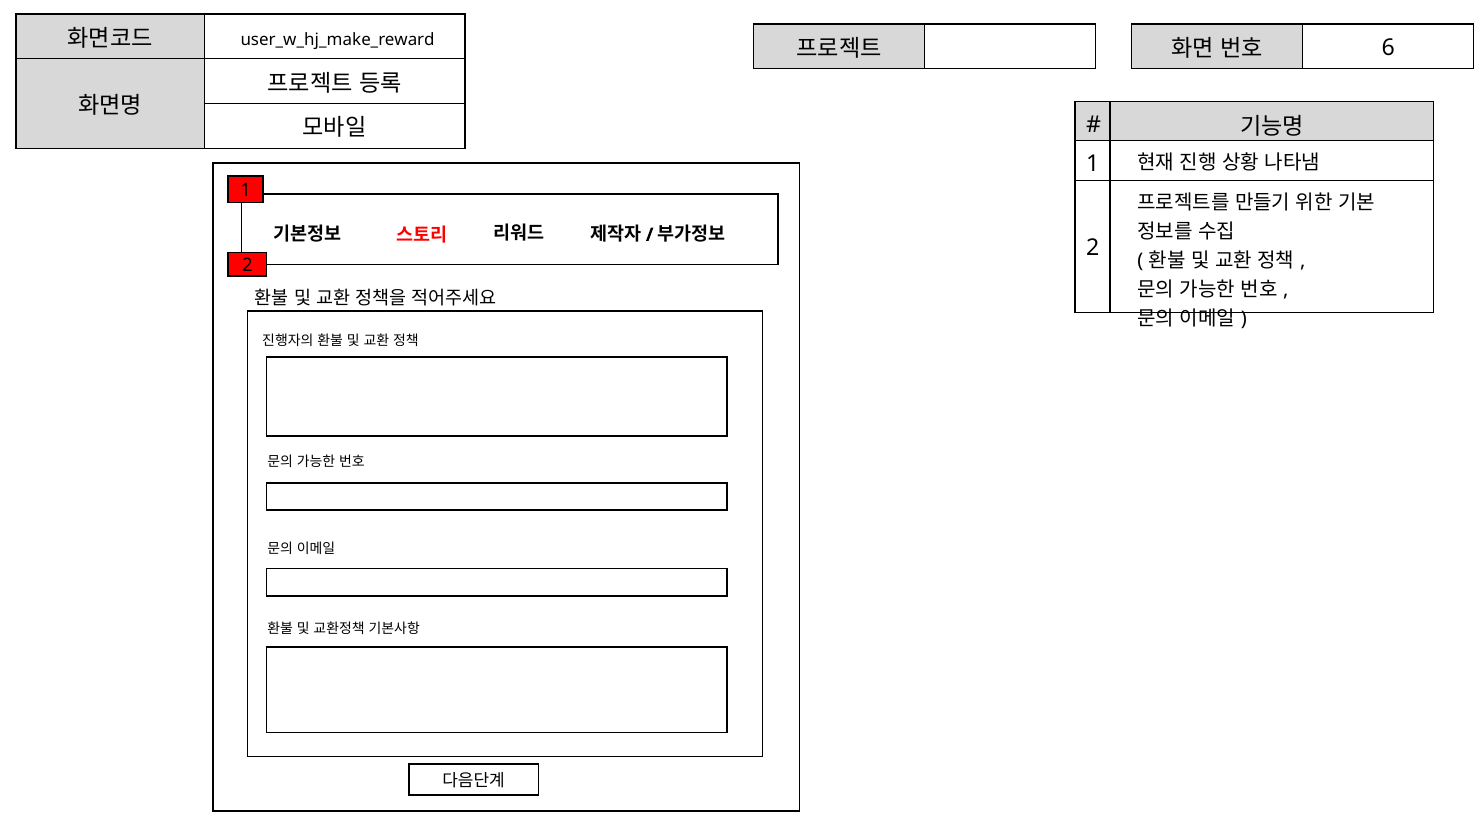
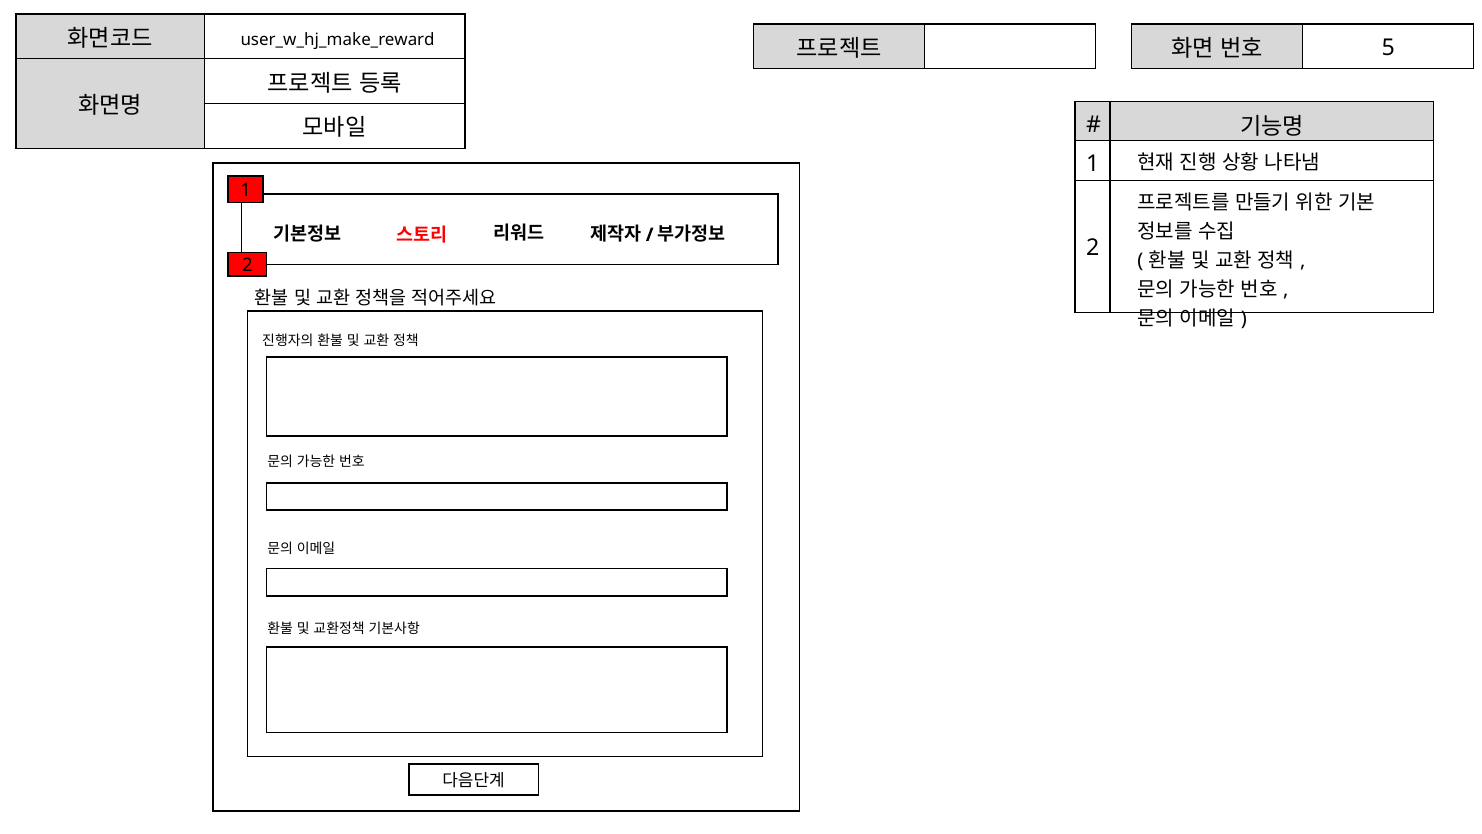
6: 6 -> 5 (1388, 48)
